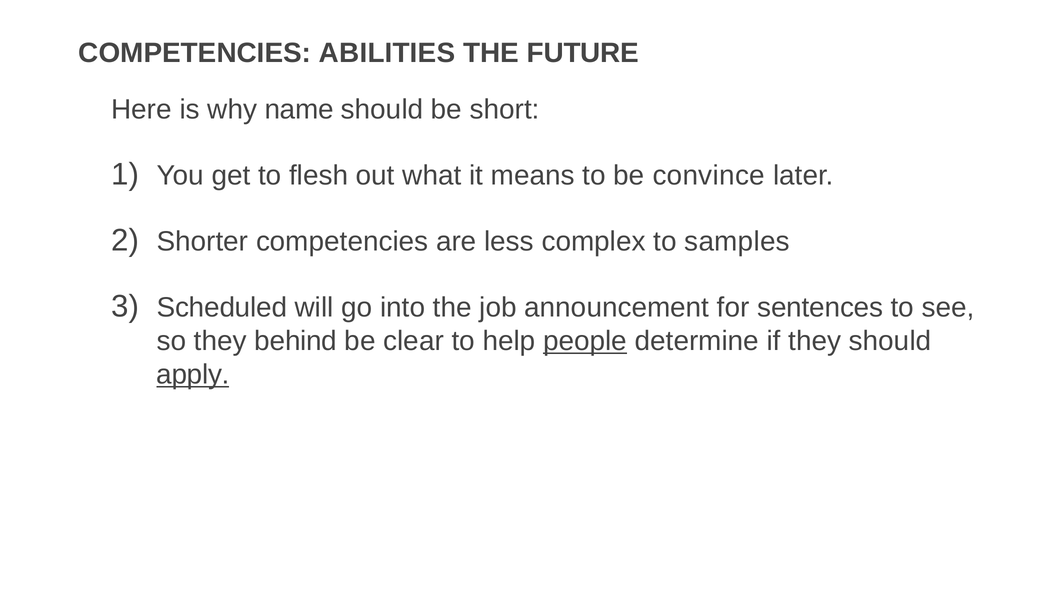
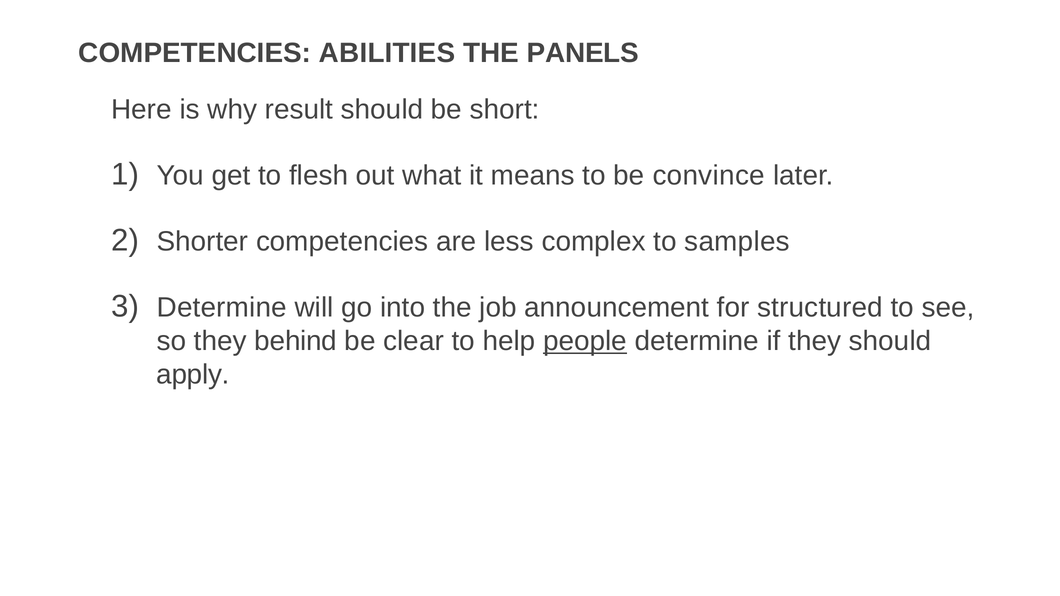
FUTURE: FUTURE -> PANELS (583, 53)
name: name -> result (299, 109)
Scheduled: Scheduled -> Determine (222, 308)
sentences: sentences -> structured (820, 308)
apply underline: present -> none (193, 375)
